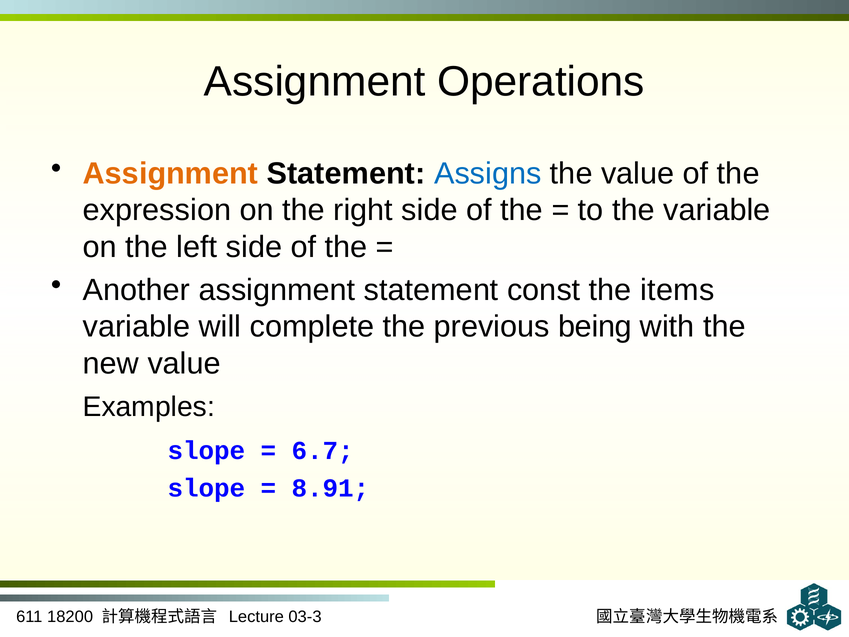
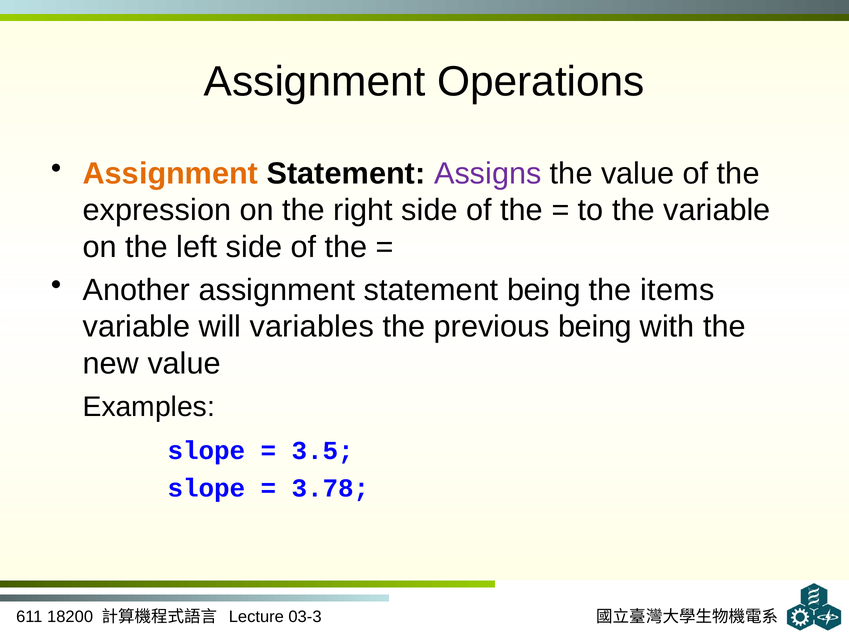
Assigns colour: blue -> purple (488, 173)
statement const: const -> being (544, 290)
complete: complete -> variables (312, 327)
6.7: 6.7 -> 3.5 (323, 451)
8.91: 8.91 -> 3.78 (331, 488)
